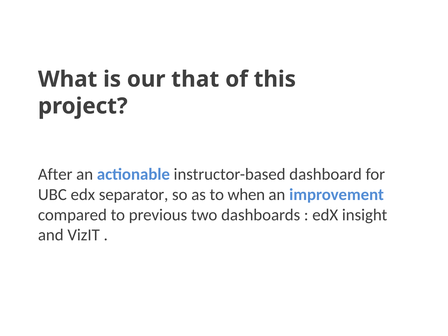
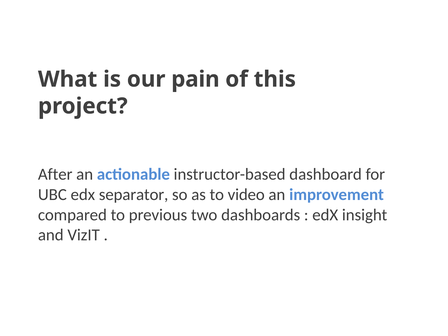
that: that -> pain (195, 79)
when: when -> video (246, 195)
